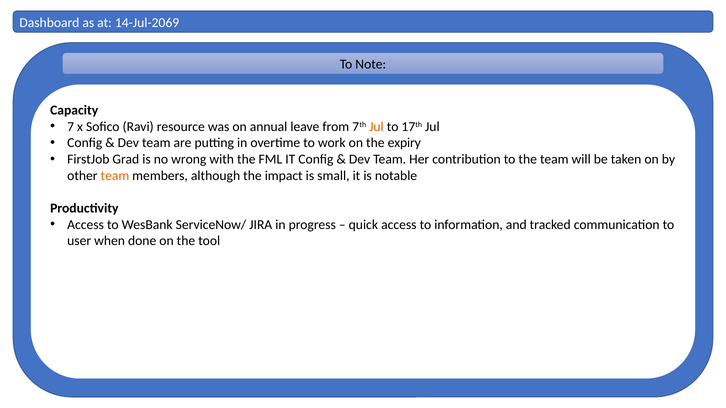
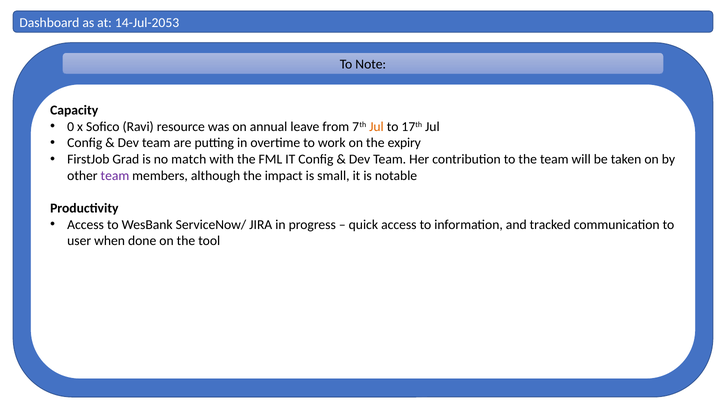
14-Jul-2069: 14-Jul-2069 -> 14-Jul-2053 (147, 23)
7: 7 -> 0 (71, 127)
wrong: wrong -> match (189, 159)
team colour: orange -> purple (115, 176)
